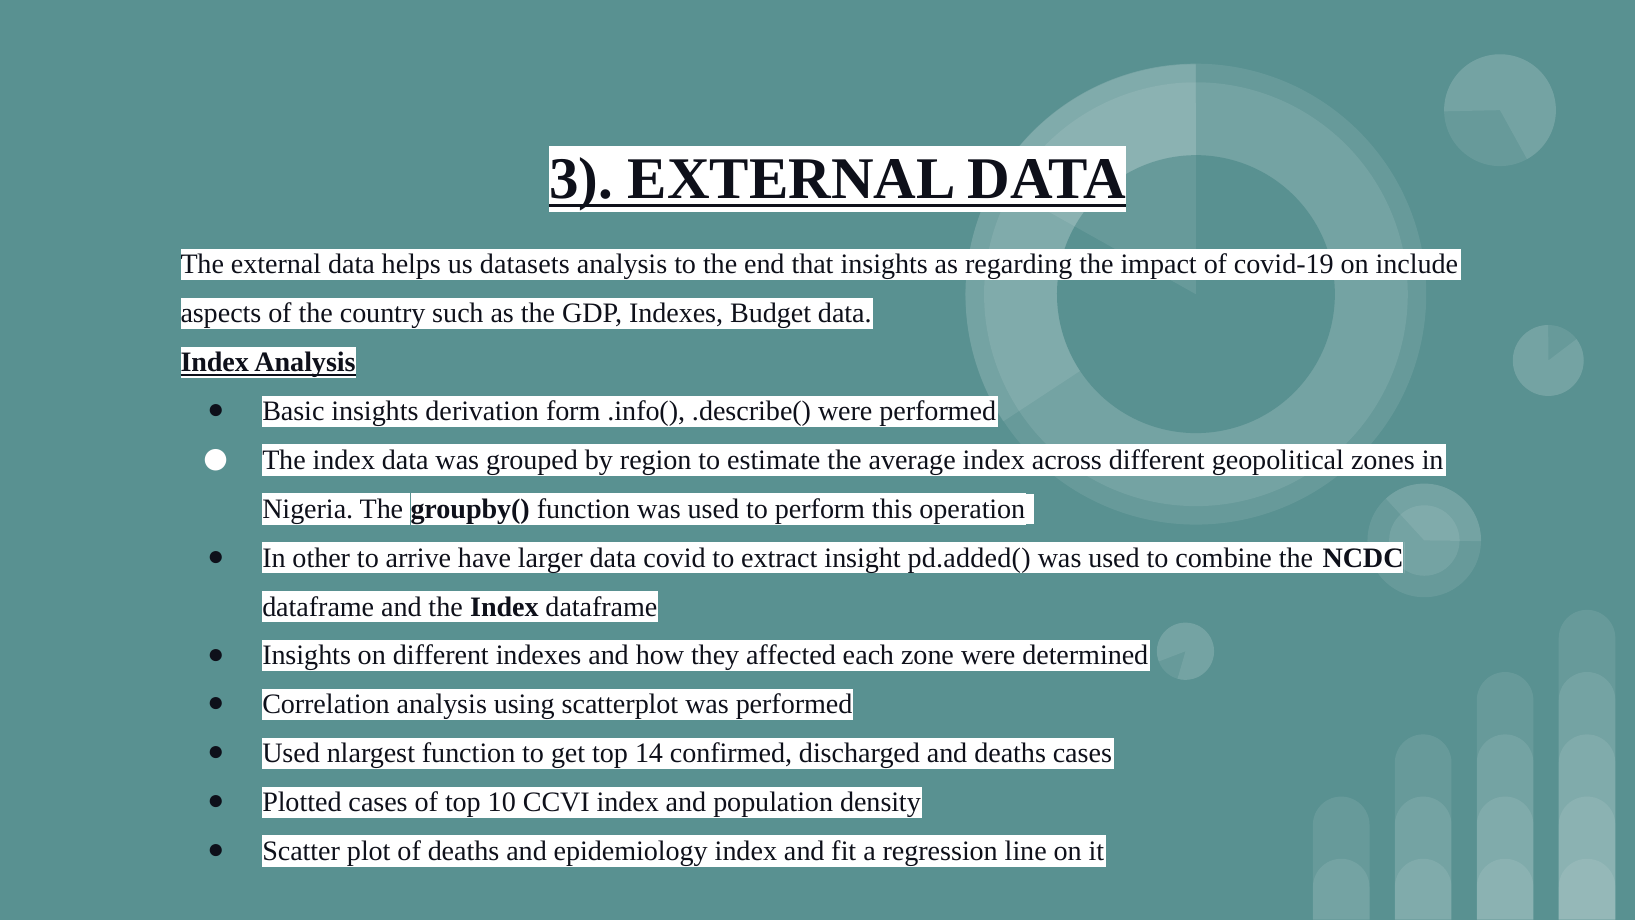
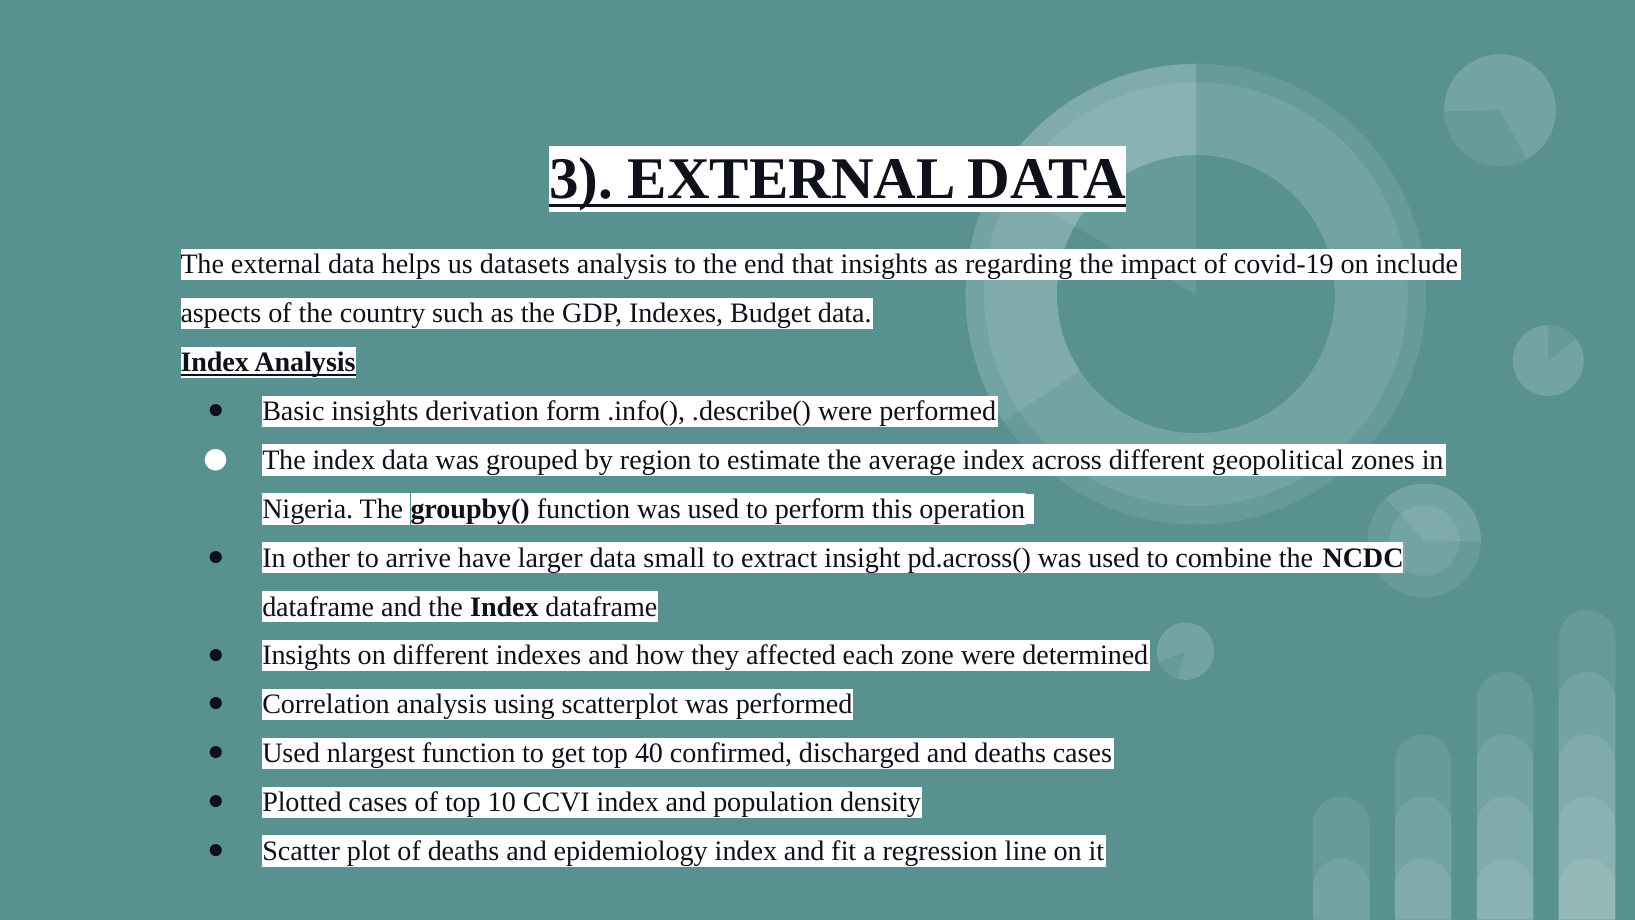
covid: covid -> small (674, 558)
pd.added(: pd.added( -> pd.across( (969, 558)
14: 14 -> 40 (649, 753)
